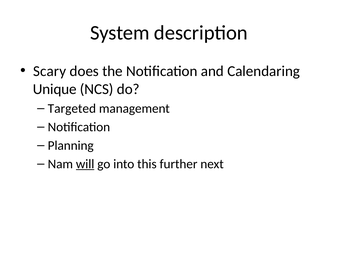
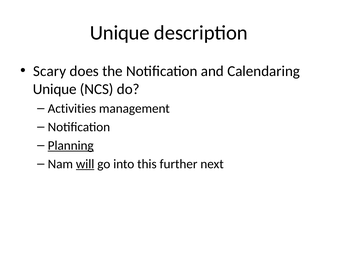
System: System -> Unique (120, 33)
Targeted: Targeted -> Activities (72, 108)
Planning underline: none -> present (71, 145)
